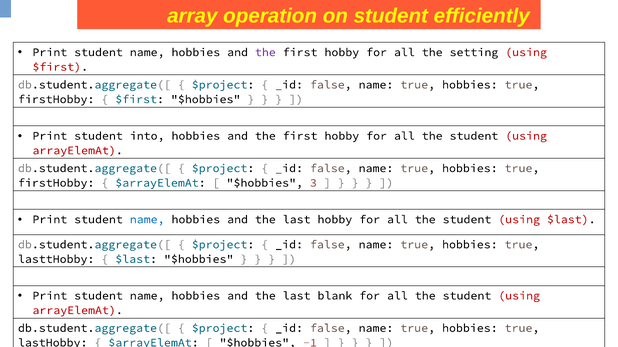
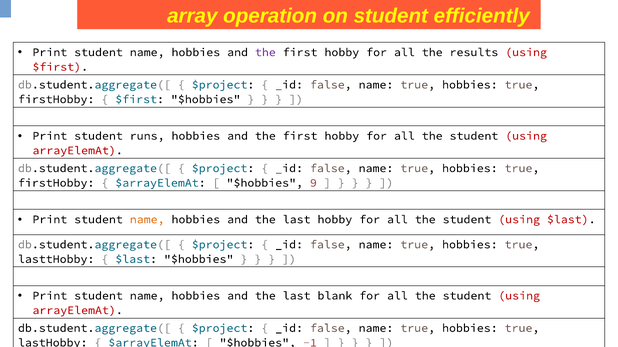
setting: setting -> results (474, 52)
into: into -> runs (147, 136)
3: 3 -> 9 (313, 183)
name colour: blue -> orange (147, 220)
